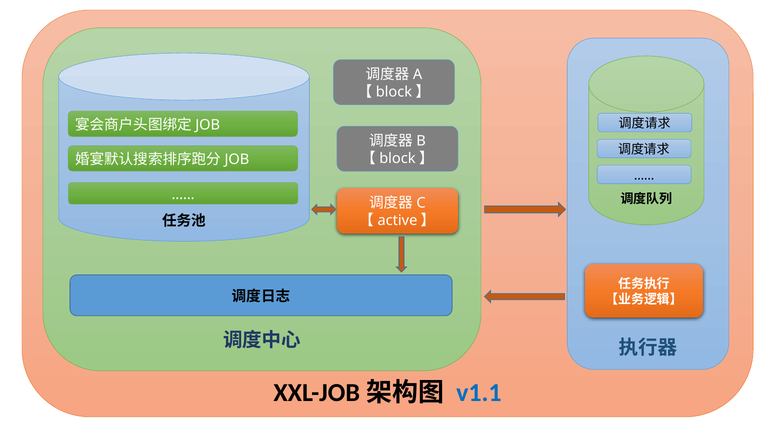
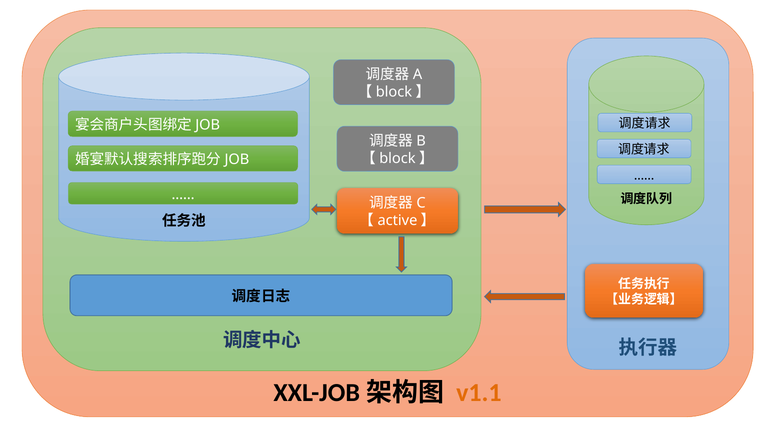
v1.1 colour: blue -> orange (479, 394)
